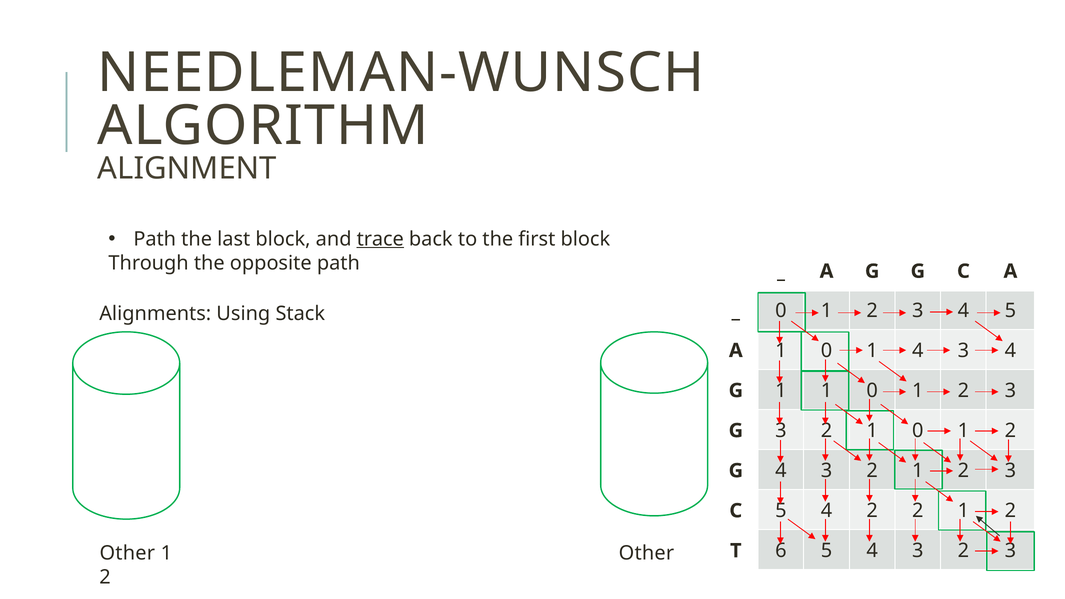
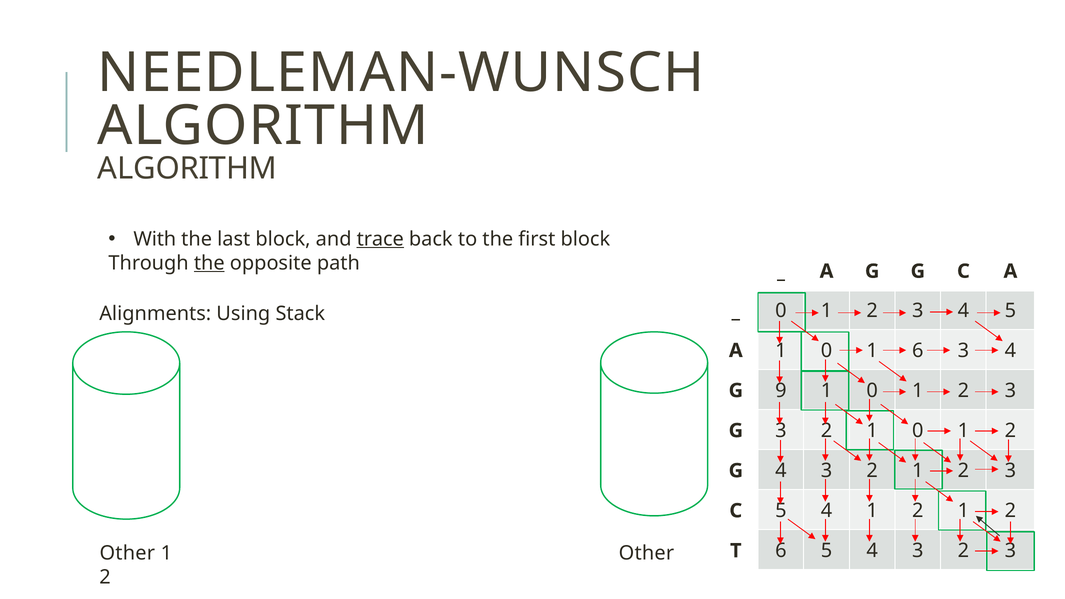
ALIGNMENT: ALIGNMENT -> ALGORITHM (187, 169)
Path: Path -> With (155, 239)
the underline: none -> present (209, 263)
1 4: 4 -> 6 (918, 351)
G 1: 1 -> 9 (781, 391)
4 2: 2 -> 1 (872, 511)
